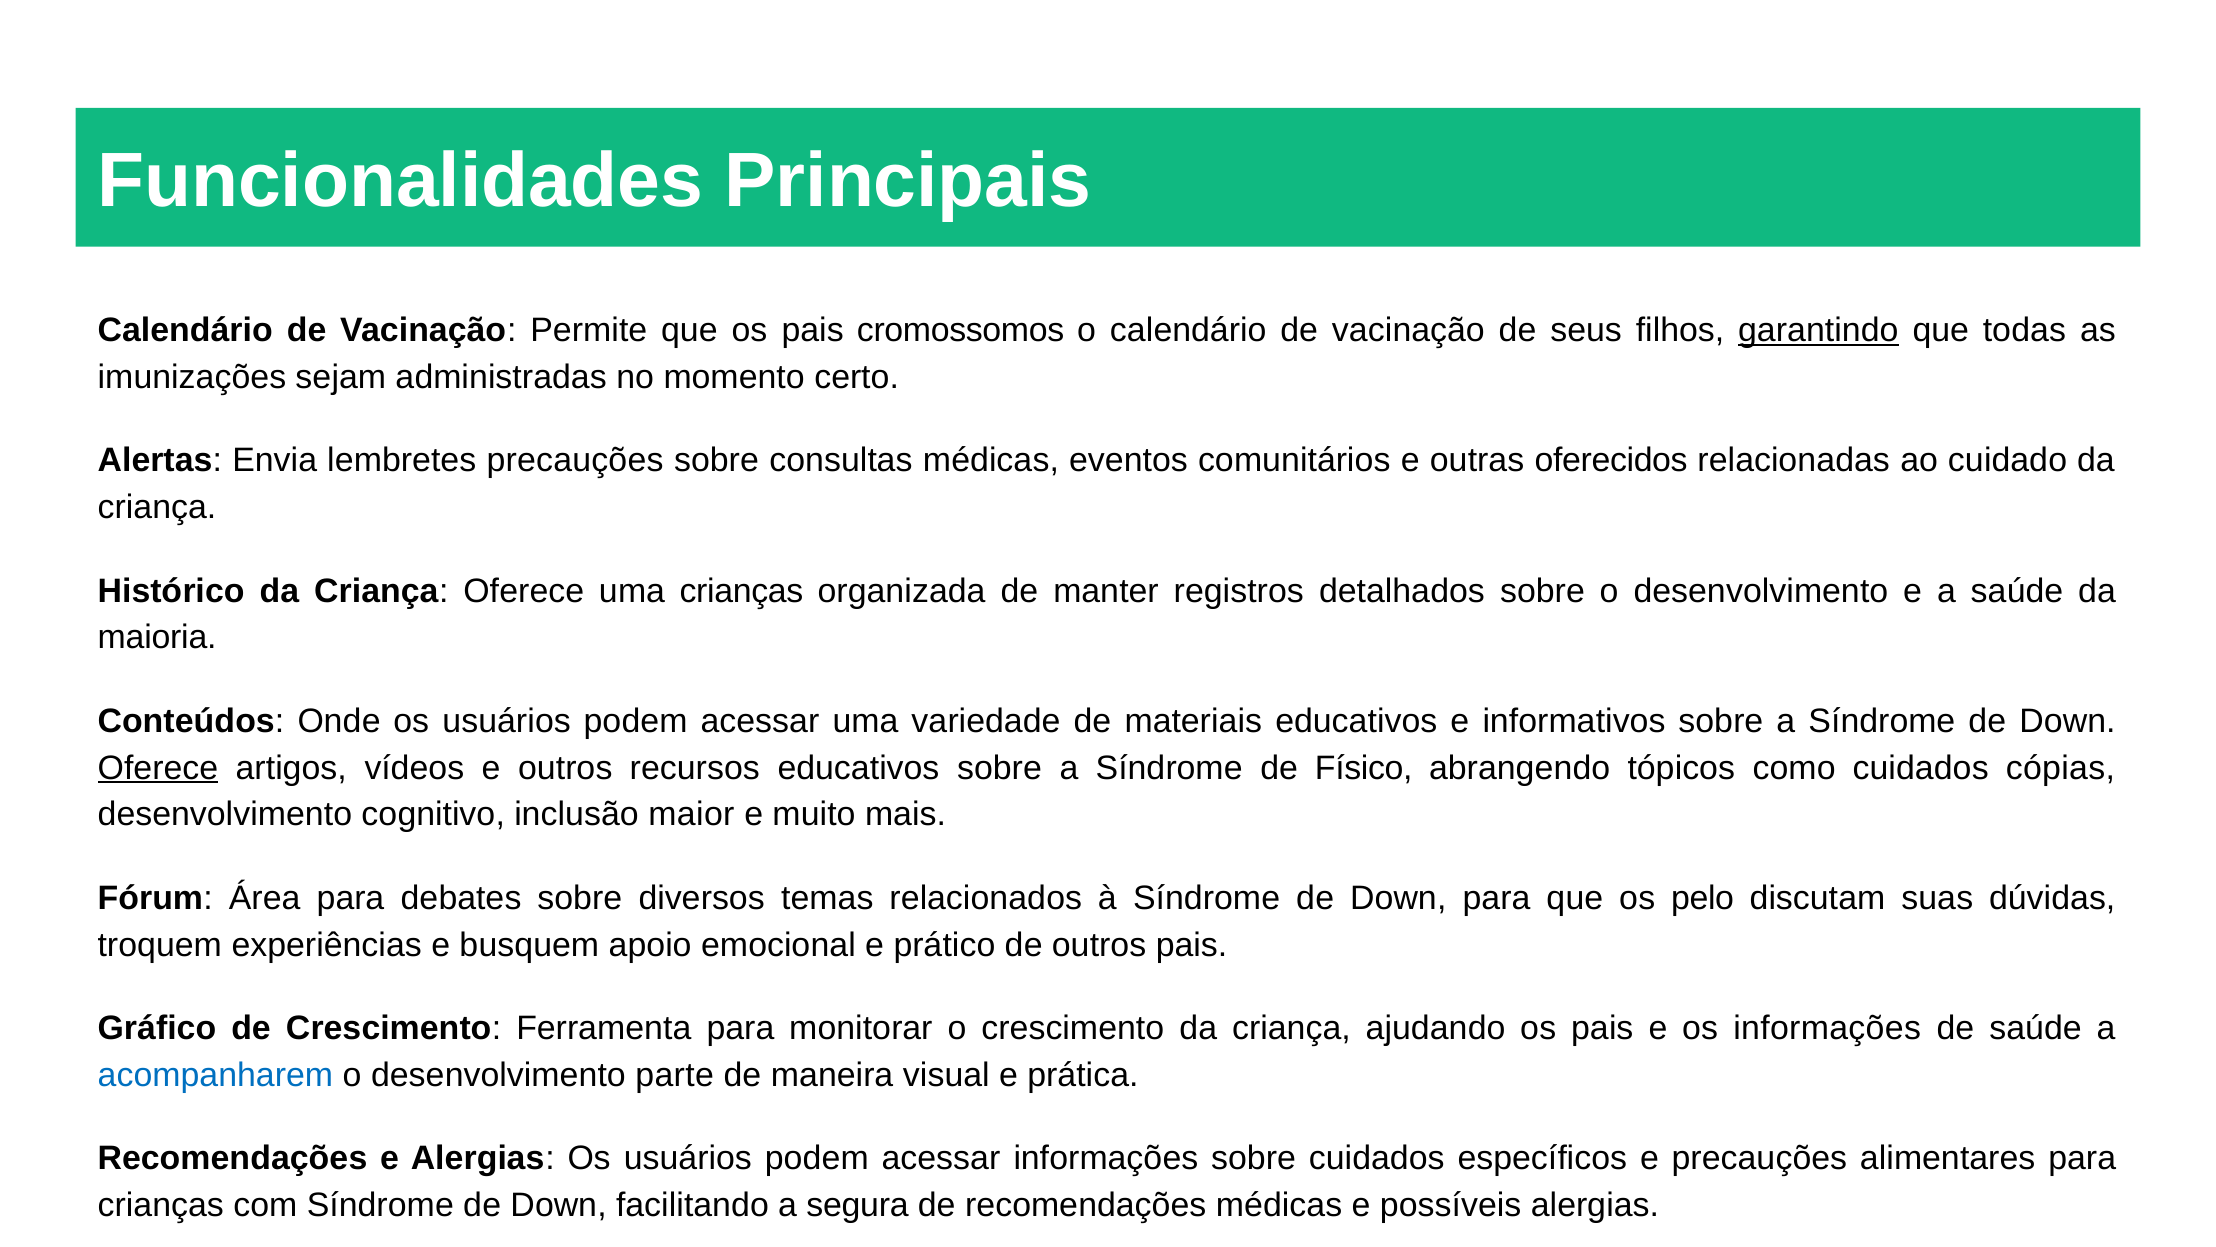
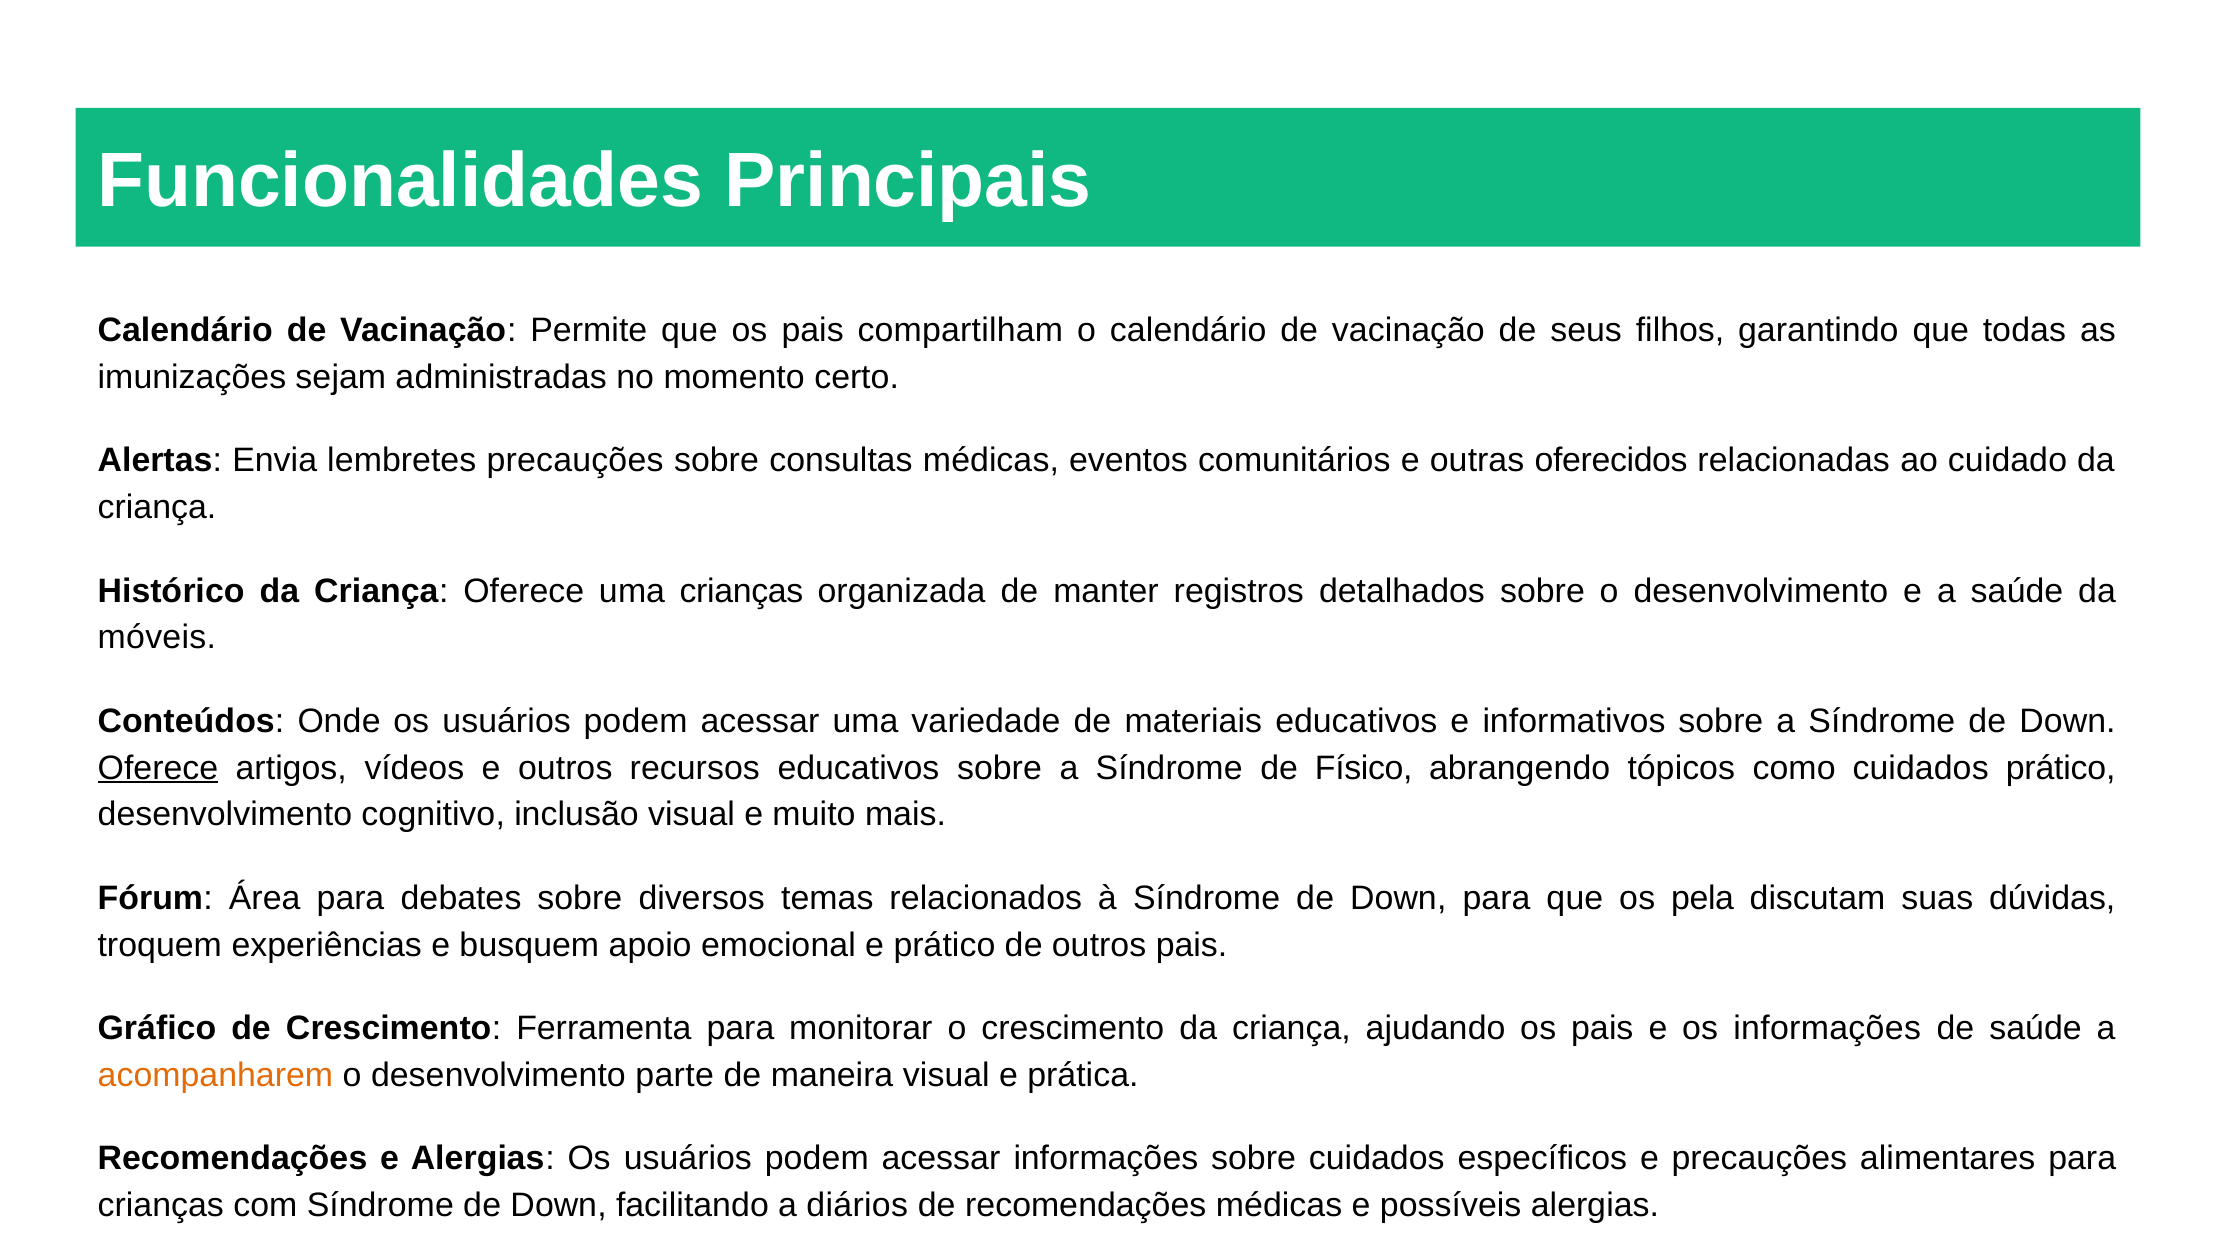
cromossomos: cromossomos -> compartilham (960, 330)
garantindo underline: present -> none (1818, 330)
maioria: maioria -> móveis (157, 637)
cuidados cópias: cópias -> prático (2061, 768)
inclusão maior: maior -> visual (692, 814)
pelo: pelo -> pela (1703, 898)
acompanharem colour: blue -> orange (215, 1075)
segura: segura -> diários (857, 1205)
